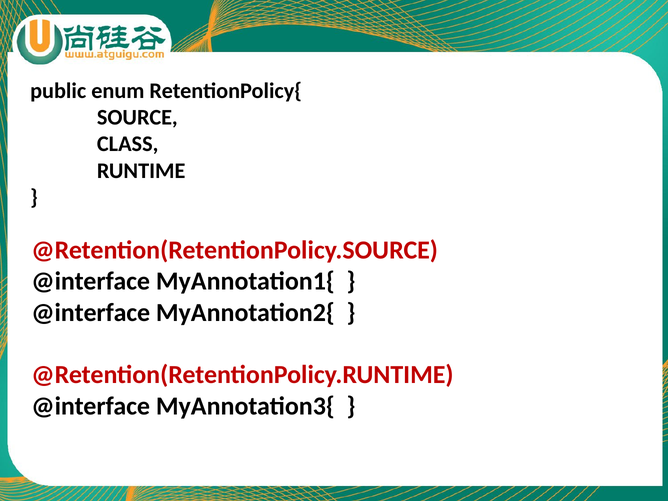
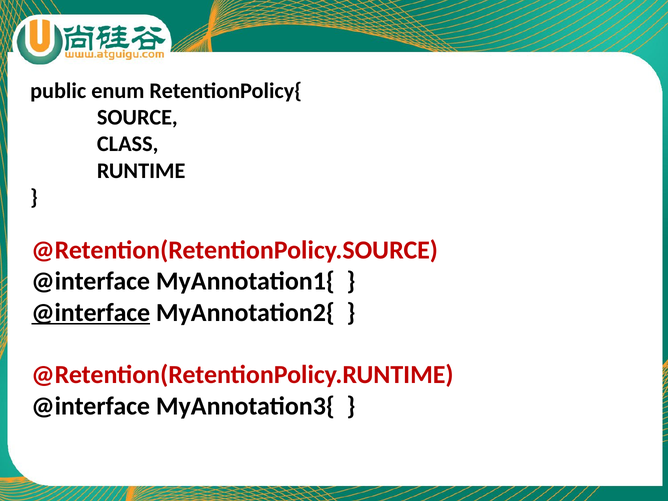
@interface underline: none -> present (91, 313)
